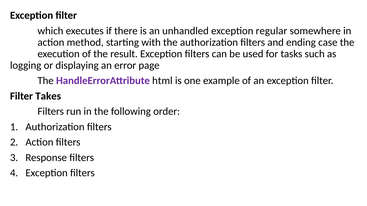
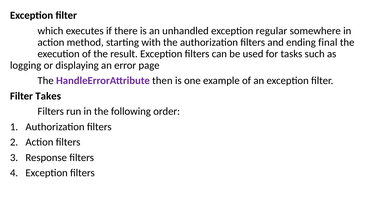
case: case -> final (328, 42)
html: html -> then (162, 81)
